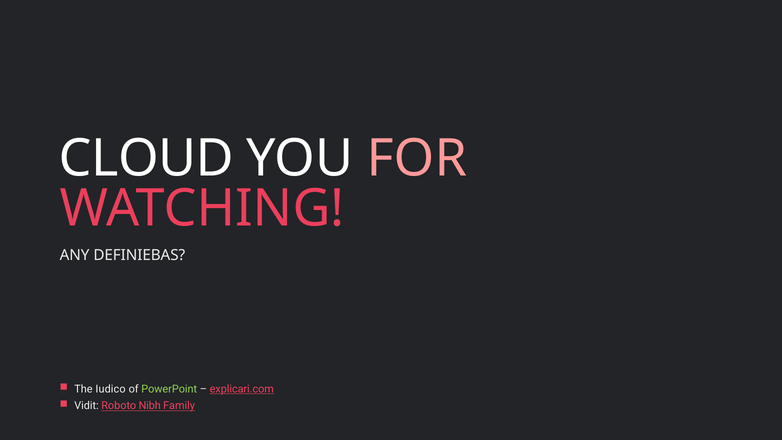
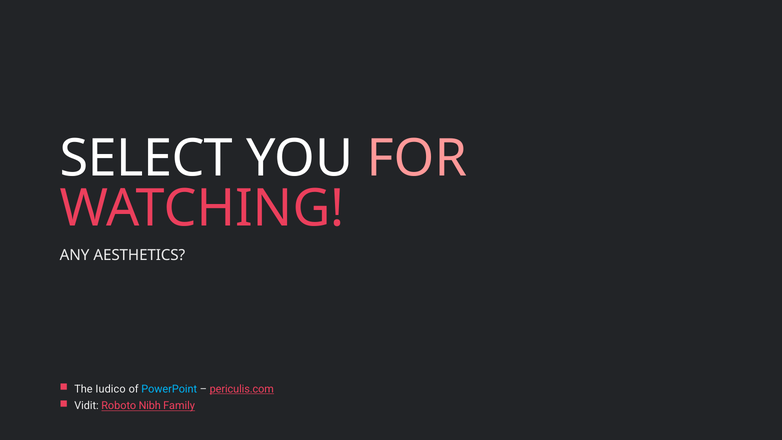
CLOUD: CLOUD -> SELECT (146, 158)
DEFINIEBAS: DEFINIEBAS -> AESTHETICS (139, 255)
PowerPoint colour: light green -> light blue (169, 389)
explicari.com: explicari.com -> periculis.com (242, 389)
